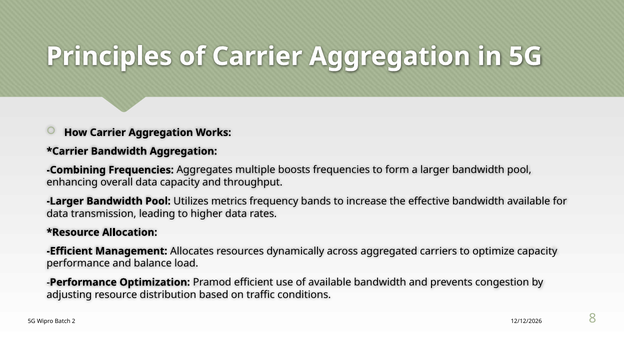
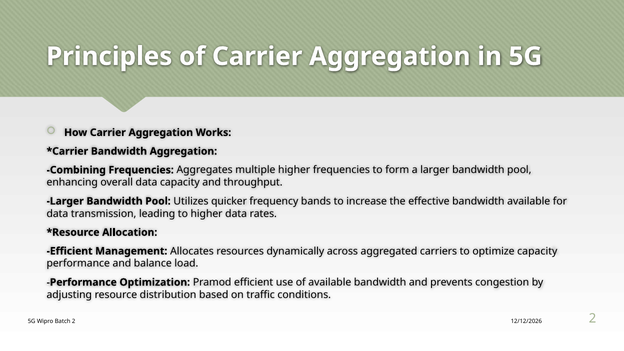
multiple boosts: boosts -> higher (294, 170)
metrics: metrics -> quicker (229, 201)
2 8: 8 -> 2 (593, 318)
